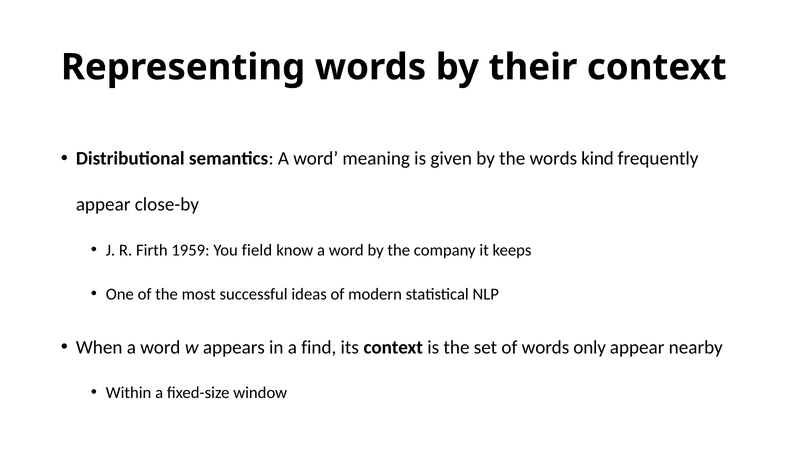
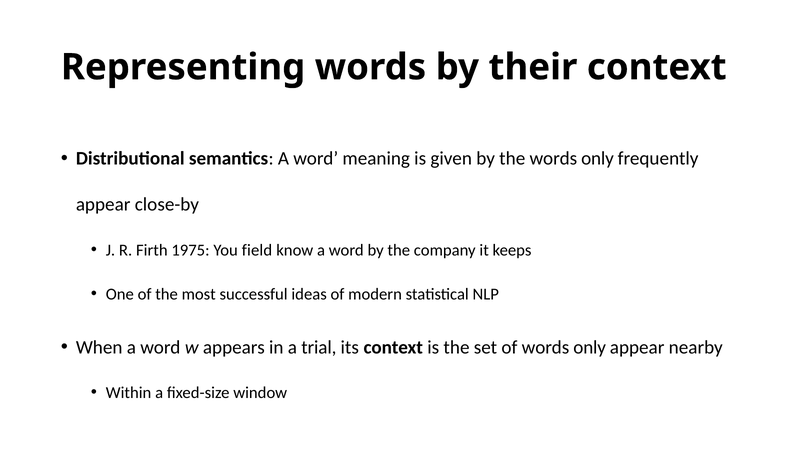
the words kind: kind -> only (597, 158)
1959: 1959 -> 1975 (191, 250)
find: find -> trial (319, 347)
